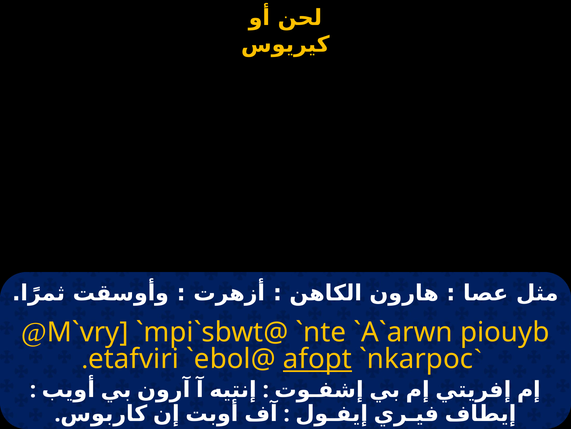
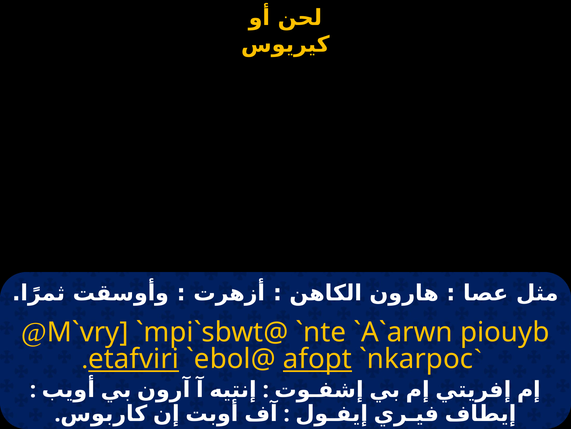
etafviri underline: none -> present (134, 359)
